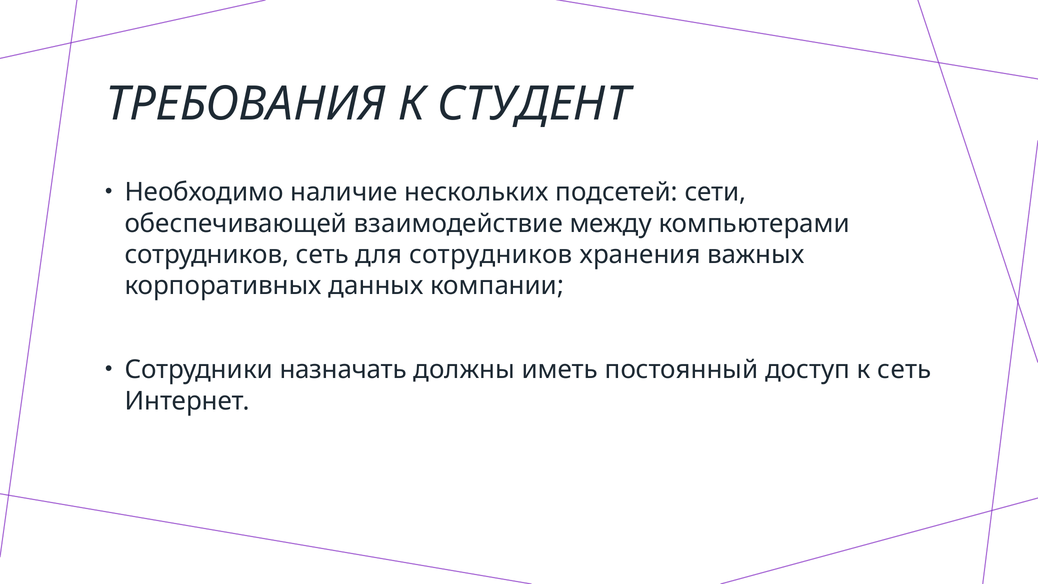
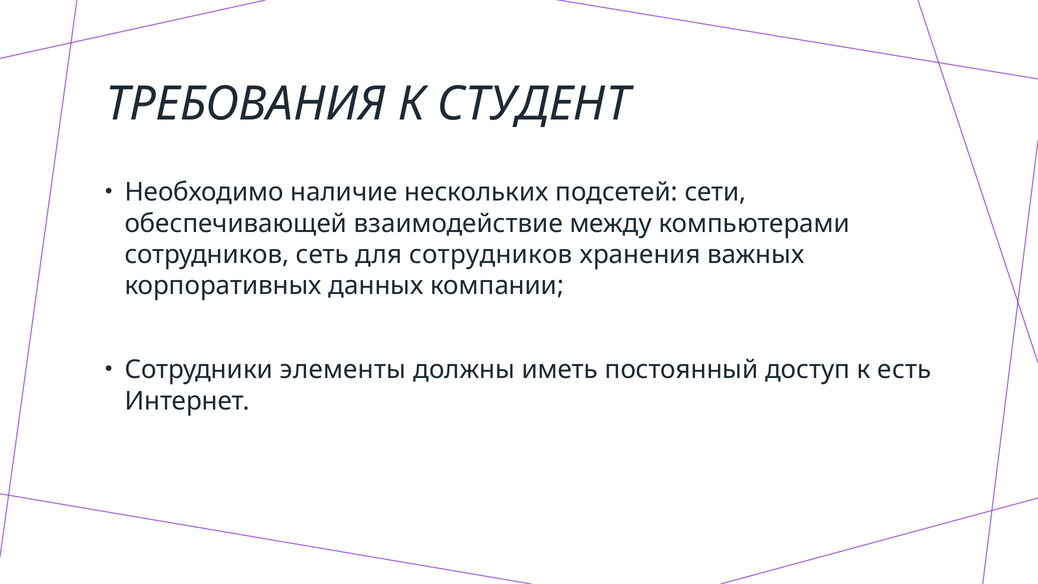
назначать: назначать -> элементы (343, 370)
к сеть: сеть -> есть (905, 370)
